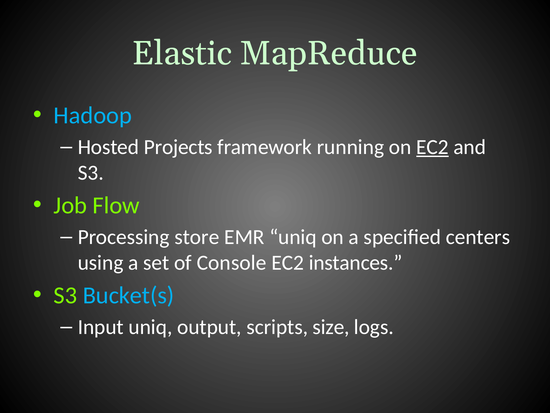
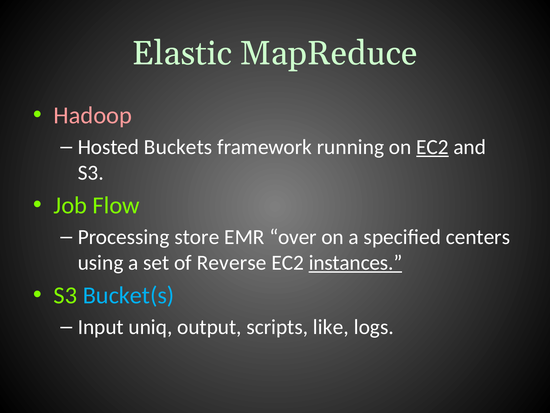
Hadoop colour: light blue -> pink (93, 115)
Projects: Projects -> Buckets (178, 147)
EMR uniq: uniq -> over (293, 237)
Console: Console -> Reverse (232, 263)
instances underline: none -> present (356, 263)
size: size -> like (331, 327)
